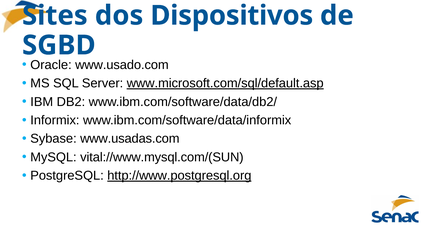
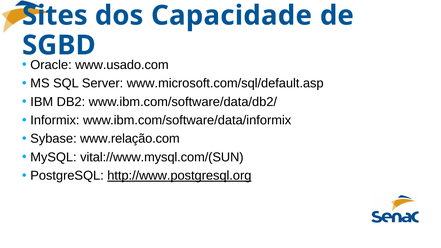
Dispositivos: Dispositivos -> Capacidade (232, 16)
www.microsoft.com/sql/default.asp underline: present -> none (225, 83)
www.usadas.com: www.usadas.com -> www.relação.com (130, 139)
